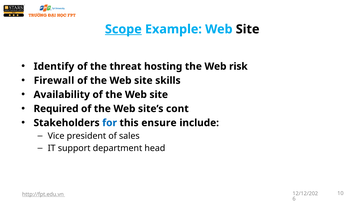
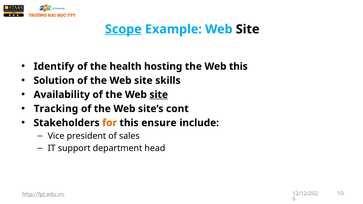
threat: threat -> health (126, 66)
Web risk: risk -> this (238, 66)
Firewall: Firewall -> Solution (54, 81)
site underline: none -> present (159, 95)
Required: Required -> Tracking (56, 109)
for colour: blue -> orange (110, 123)
